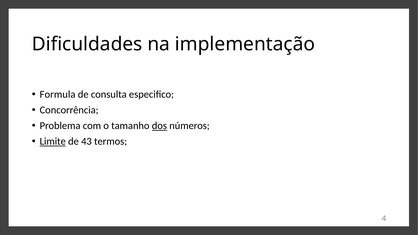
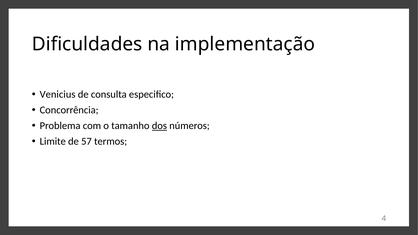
Formula: Formula -> Venicius (58, 95)
Limite underline: present -> none (53, 141)
43: 43 -> 57 (86, 141)
